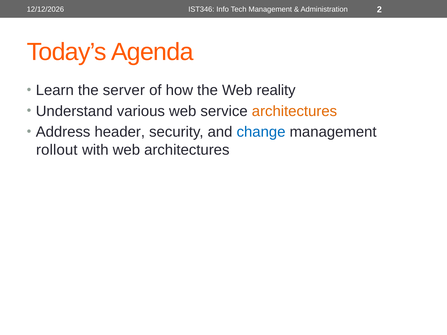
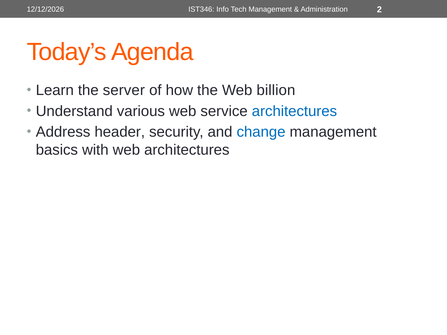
reality: reality -> billion (276, 90)
architectures colour: orange -> blue (294, 111)
rollout: rollout -> basics (57, 150)
